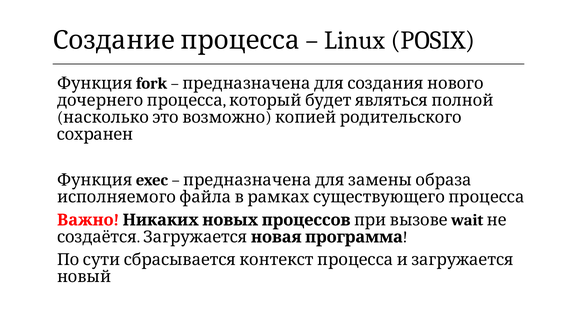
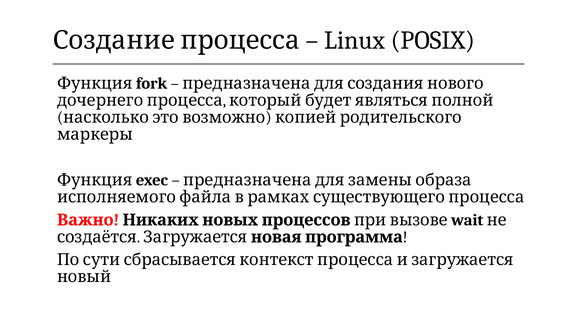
сохранен: сохранен -> маркеры (95, 134)
